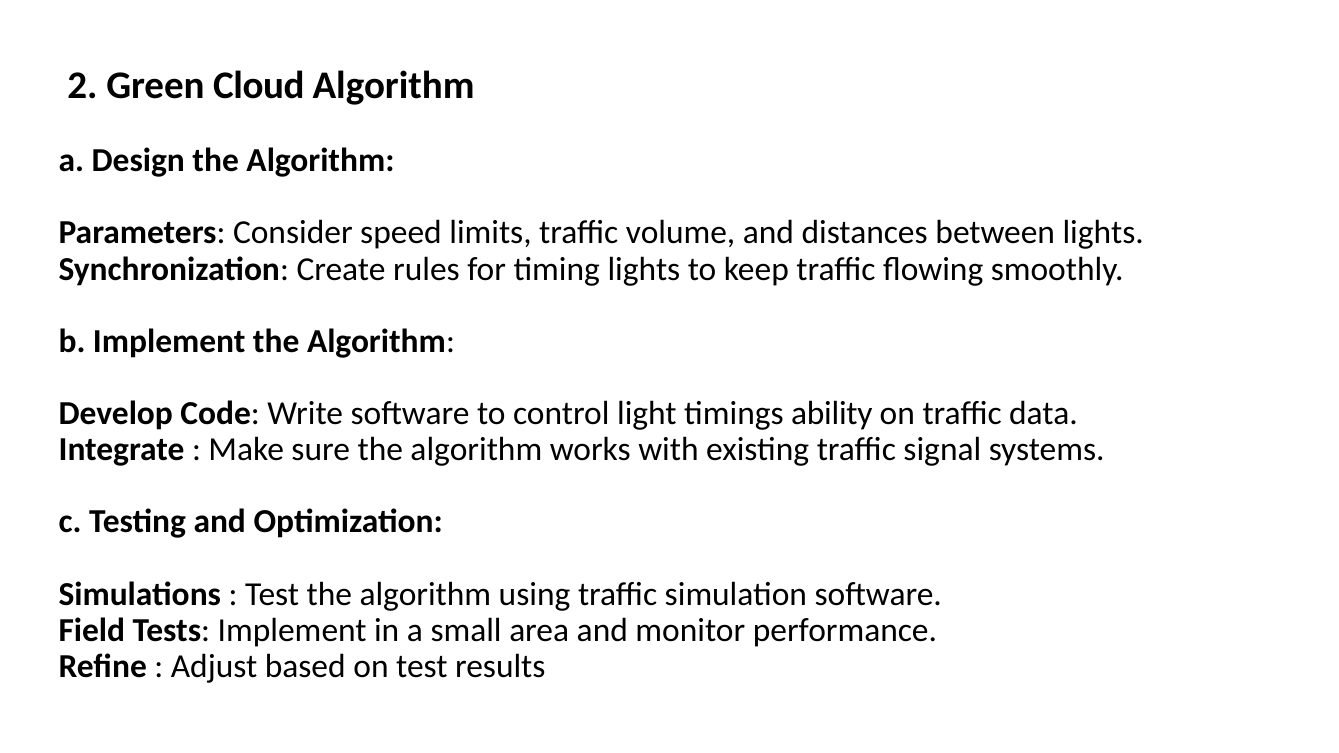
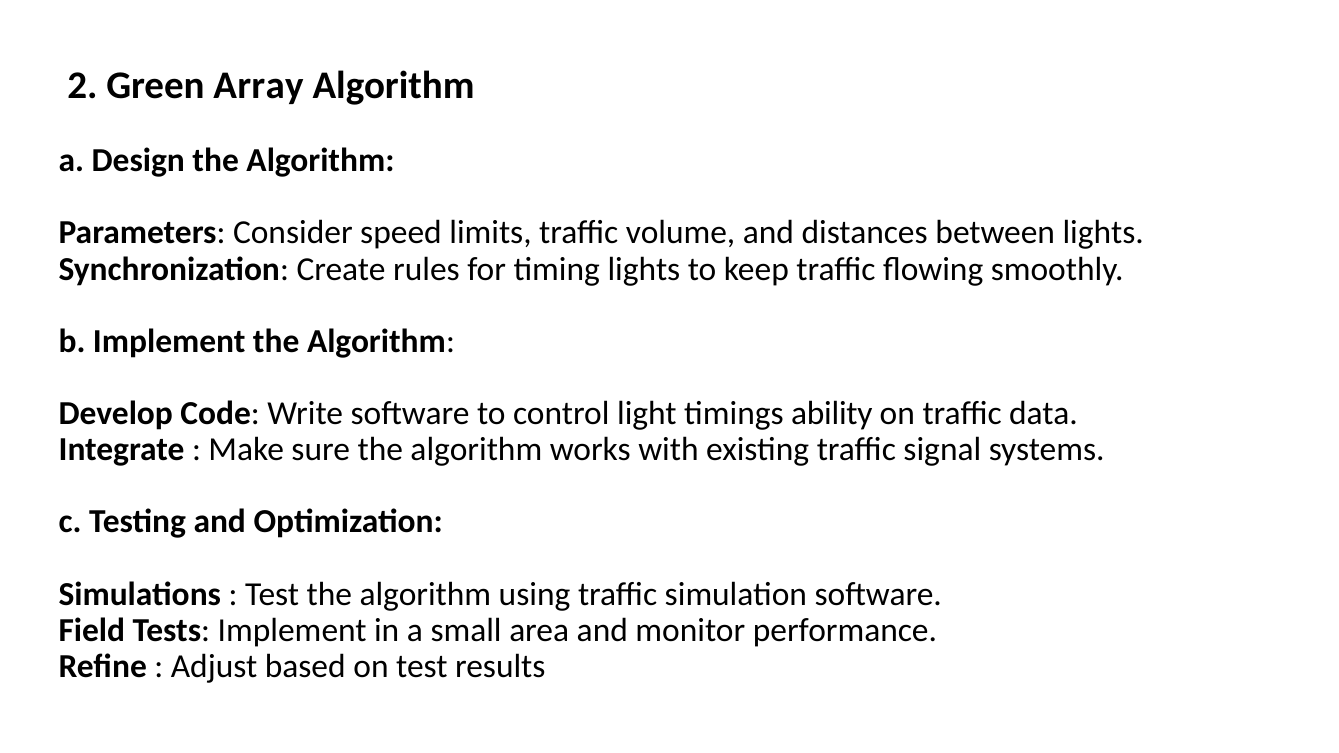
Cloud: Cloud -> Array (258, 85)
